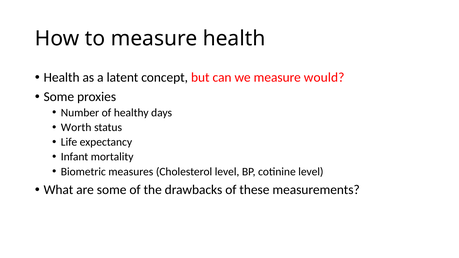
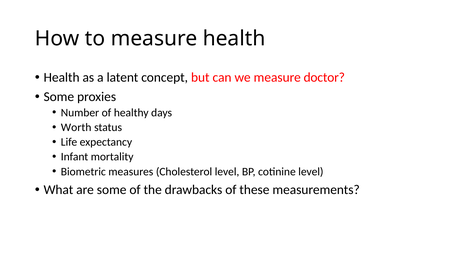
would: would -> doctor (324, 78)
